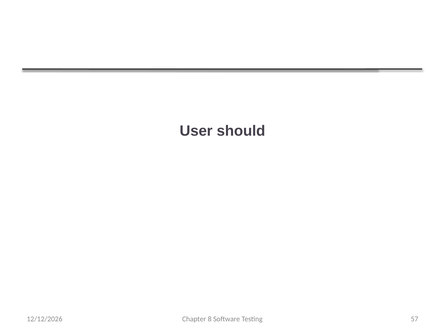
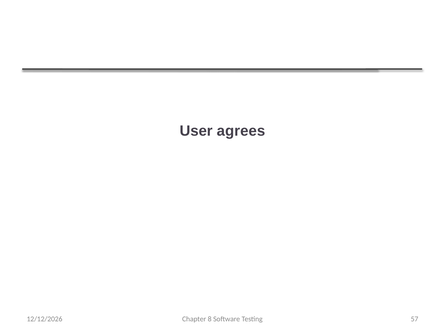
should: should -> agrees (241, 131)
